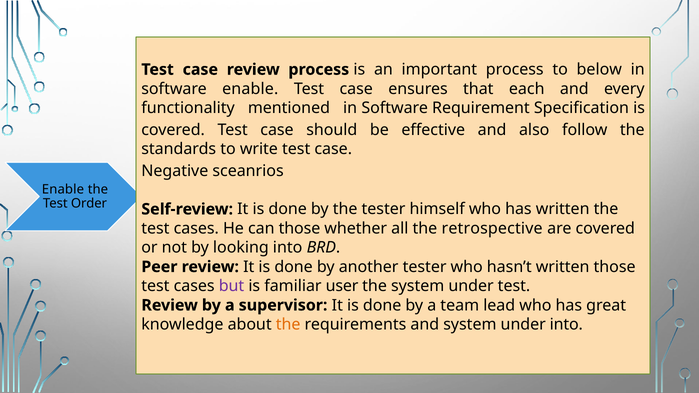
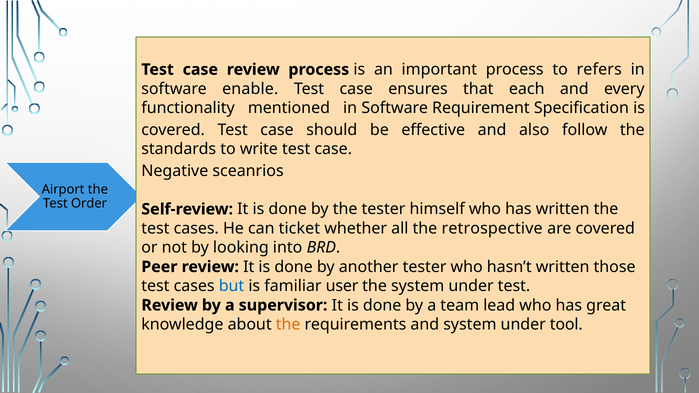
below: below -> refers (599, 70)
Enable: Enable -> Airport (63, 189)
can those: those -> ticket (299, 229)
but colour: purple -> blue (231, 286)
under into: into -> tool (566, 325)
